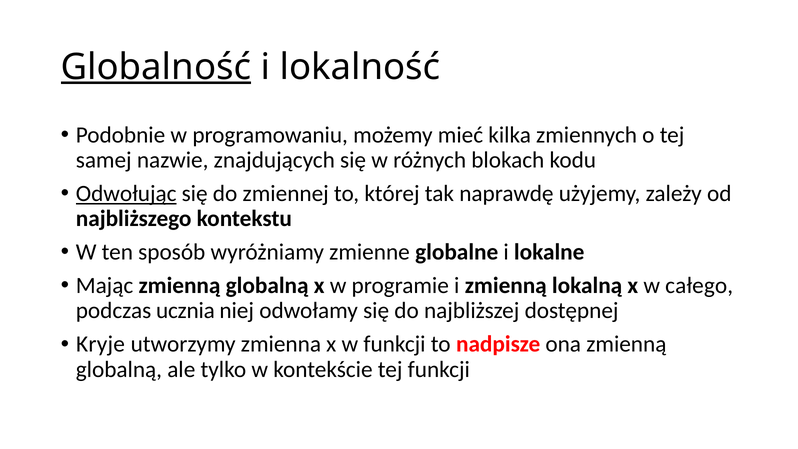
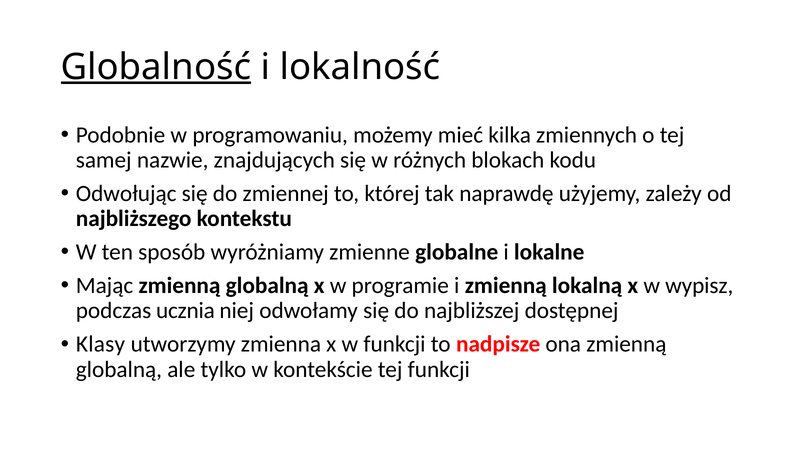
Odwołując underline: present -> none (126, 194)
całego: całego -> wypisz (699, 286)
Kryje: Kryje -> Klasy (101, 344)
